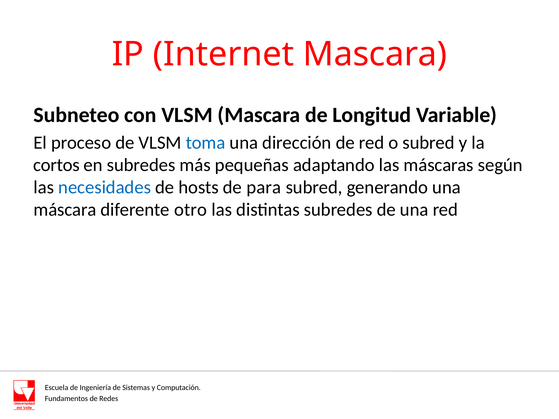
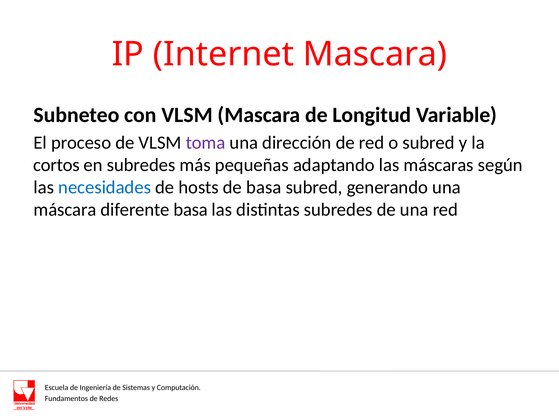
toma colour: blue -> purple (206, 143)
de para: para -> basa (264, 188)
diferente otro: otro -> basa (191, 210)
